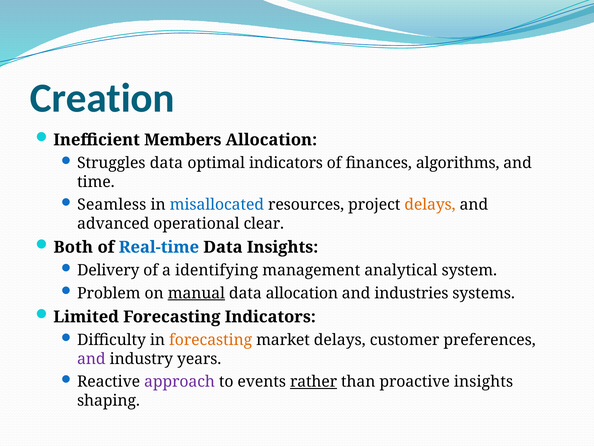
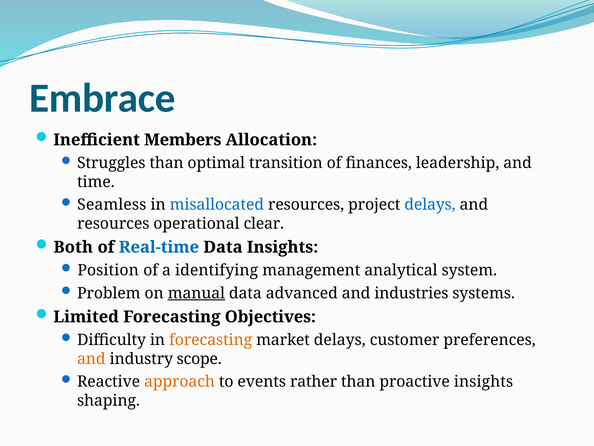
Creation: Creation -> Embrace (102, 98)
Struggles data: data -> than (167, 163)
optimal indicators: indicators -> transition (286, 163)
algorithms: algorithms -> leadership (458, 163)
delays colour: orange -> blue (430, 204)
advanced: advanced -> resources (113, 223)
Delivery: Delivery -> Position (108, 270)
data allocation: allocation -> advanced (302, 293)
Forecasting Indicators: Indicators -> Objectives (270, 317)
and colour: purple -> orange (91, 359)
years: years -> scope (199, 359)
approach colour: purple -> orange (180, 381)
rather underline: present -> none (314, 381)
